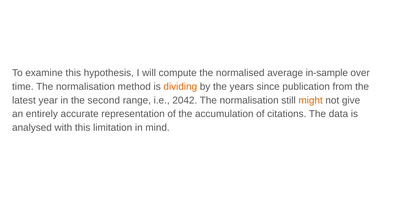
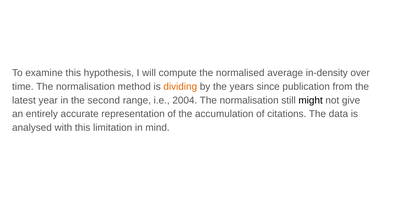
in-sample: in-sample -> in-density (327, 73)
2042: 2042 -> 2004 (185, 100)
might colour: orange -> black (311, 100)
